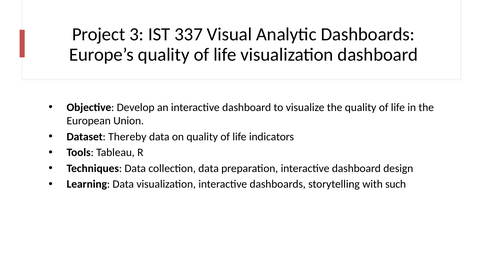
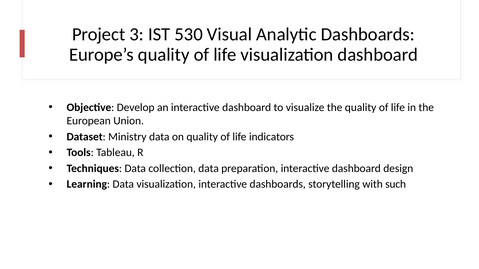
337: 337 -> 530 (189, 35)
Thereby: Thereby -> Ministry (127, 137)
